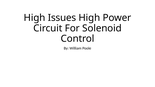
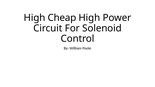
Issues: Issues -> Cheap (62, 18)
